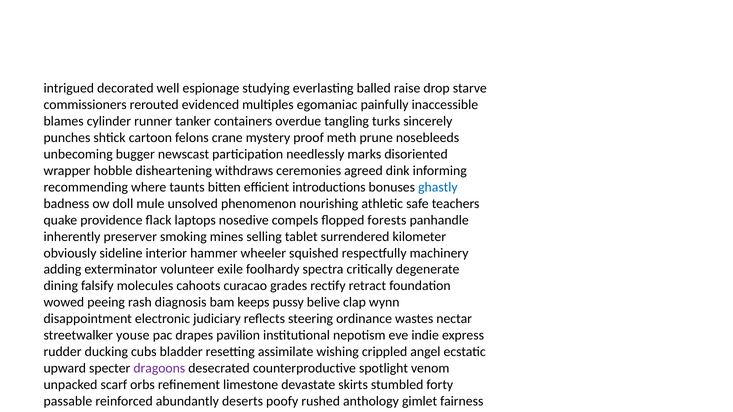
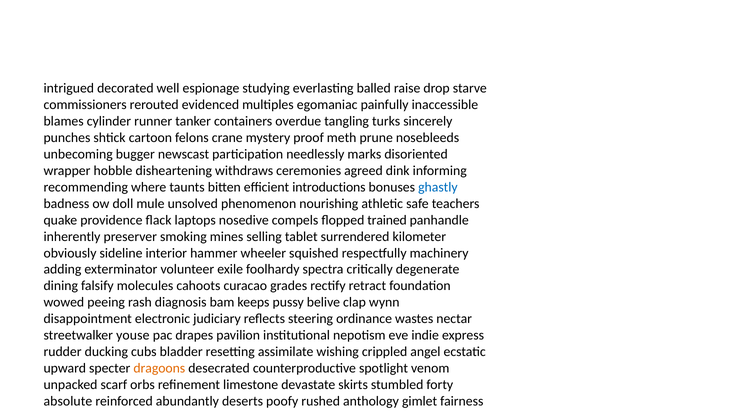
forests: forests -> trained (387, 220)
dragoons colour: purple -> orange (159, 369)
passable: passable -> absolute (68, 402)
